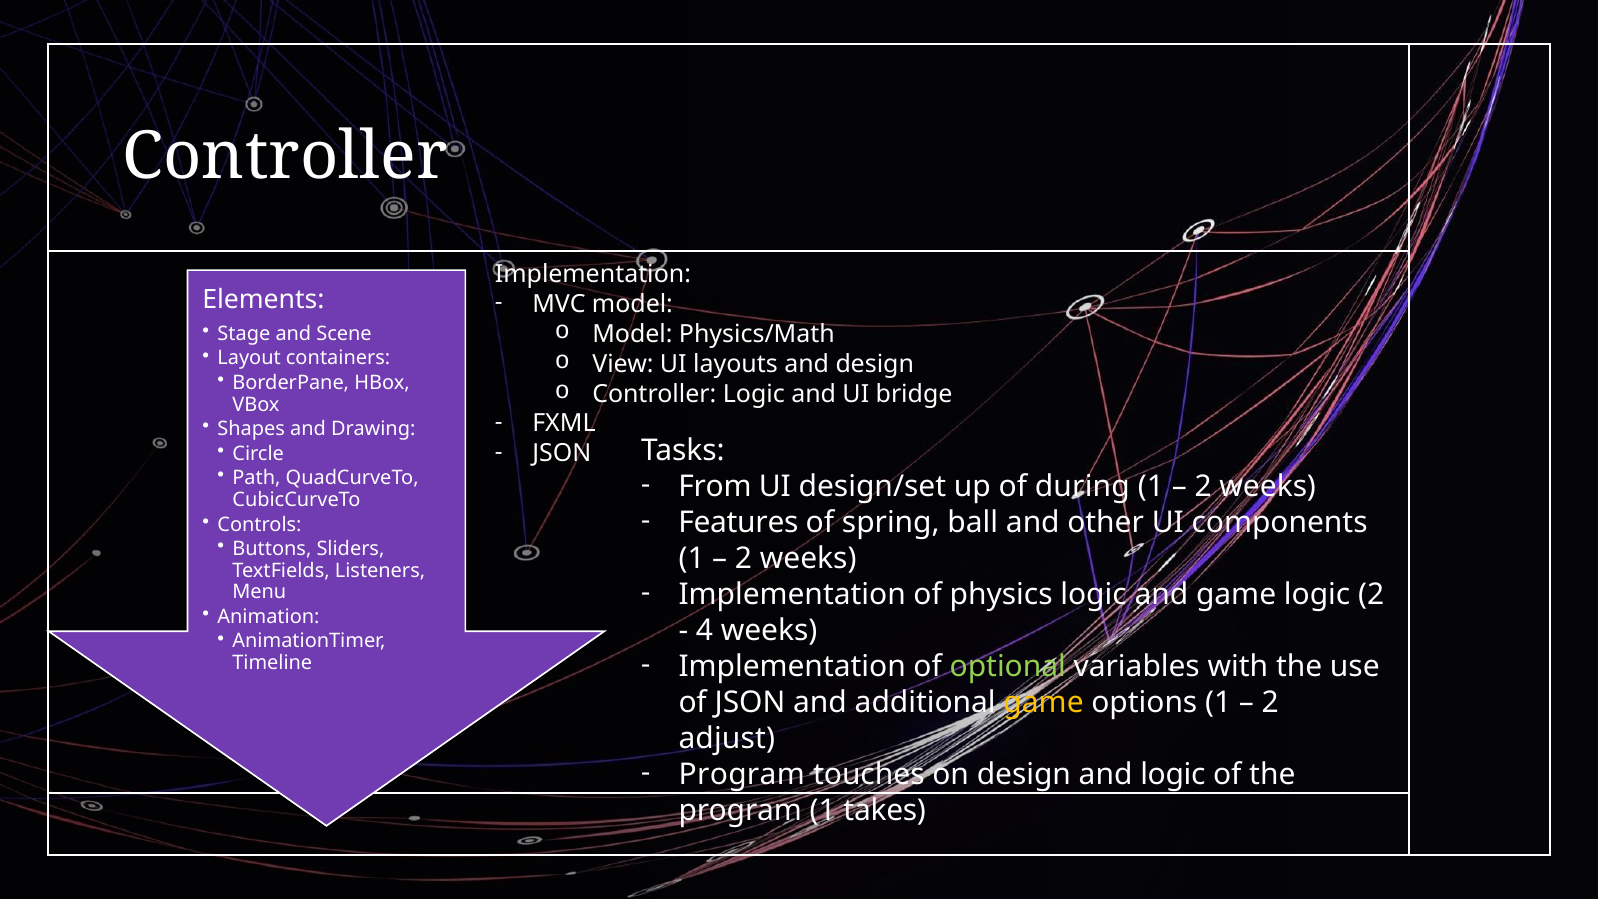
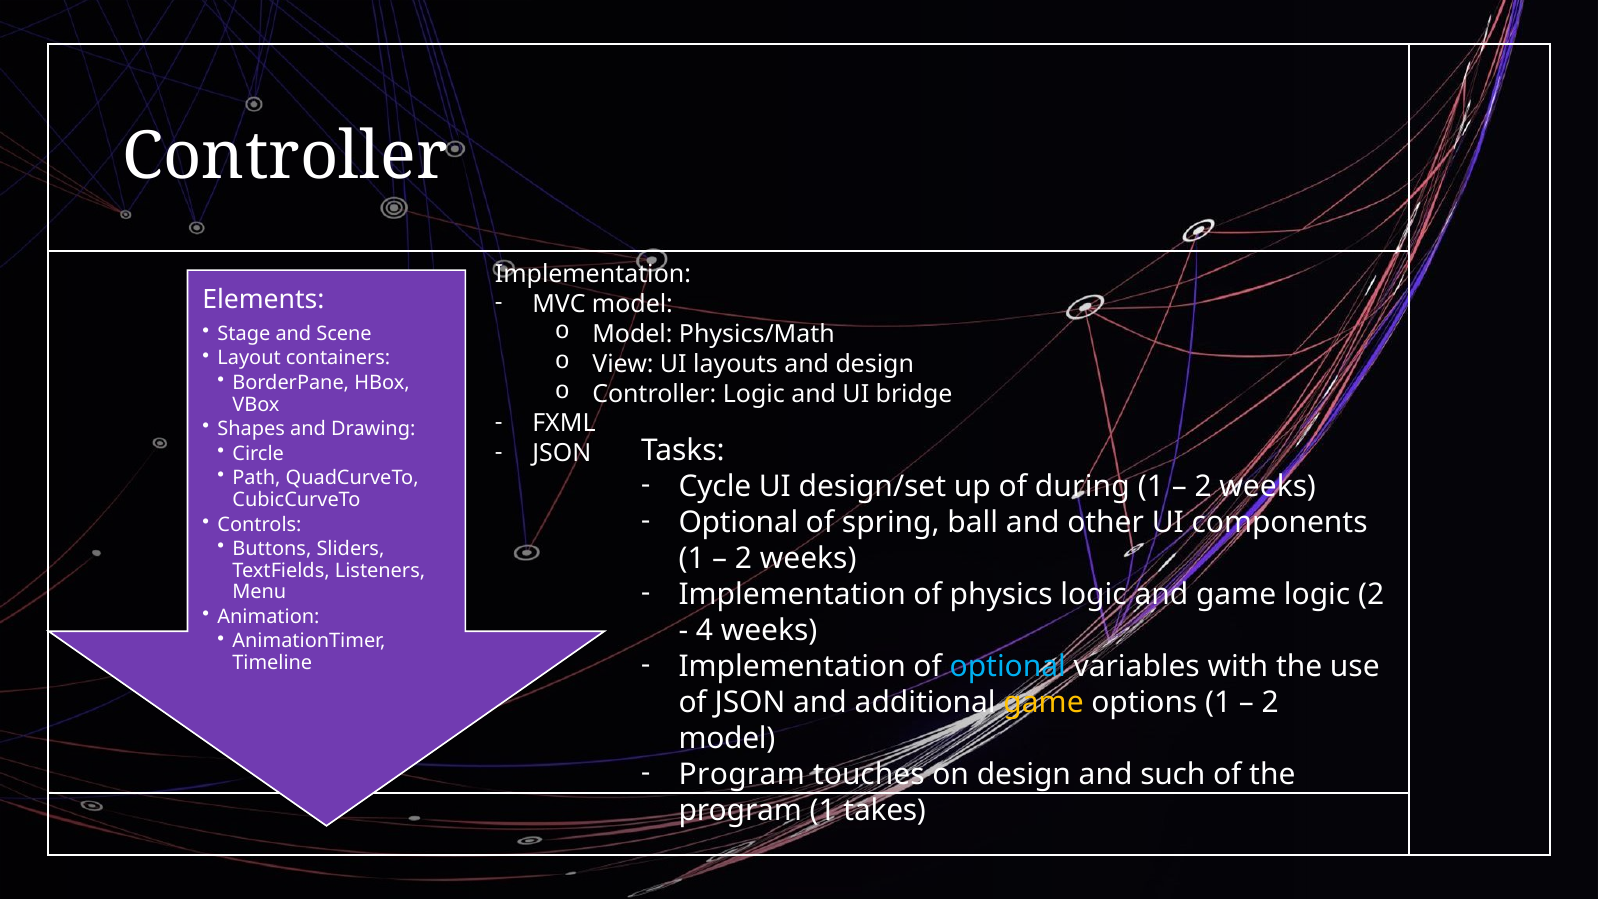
From: From -> Cycle (715, 487)
Features: Features -> Optional (738, 523)
optional colour: light green -> light blue (1008, 667)
adjust: adjust -> model (727, 739)
and logic: logic -> such (1173, 774)
